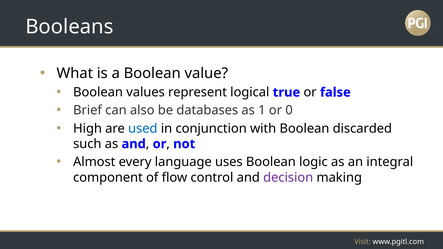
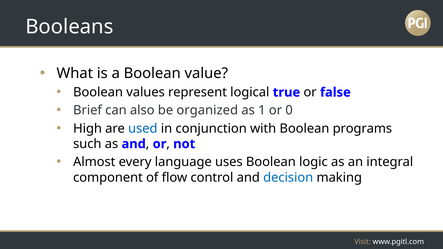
databases: databases -> organized (207, 110)
discarded: discarded -> programs (362, 129)
decision colour: purple -> blue (288, 178)
